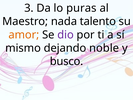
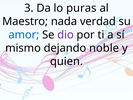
talento: talento -> verdad (98, 21)
amor colour: orange -> blue (24, 35)
busco: busco -> quien (66, 61)
